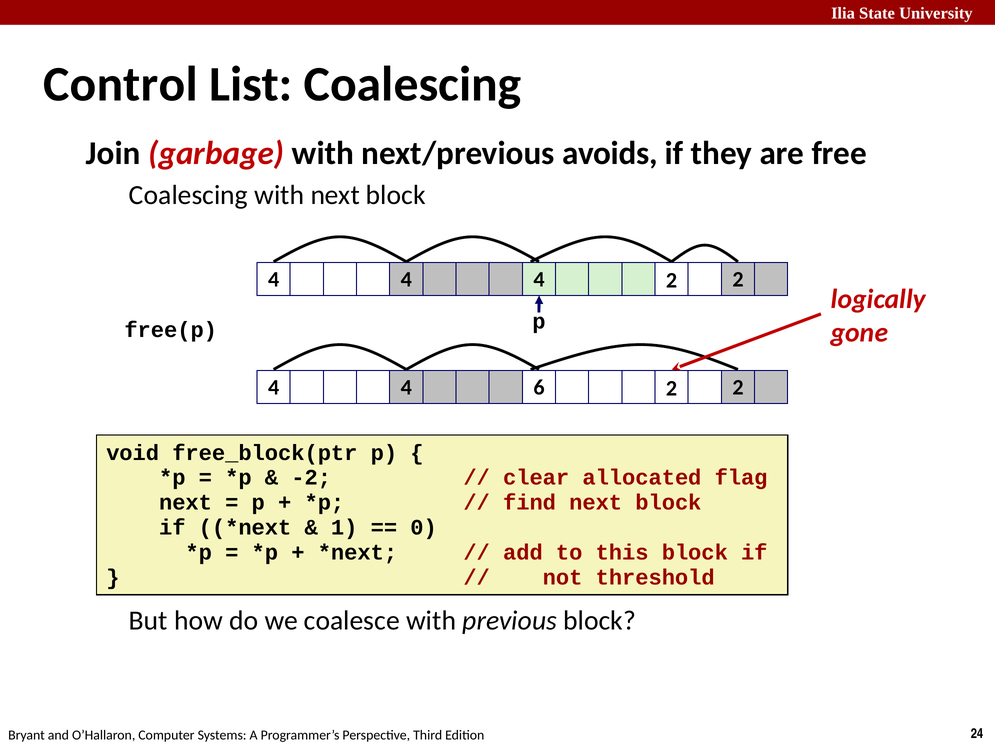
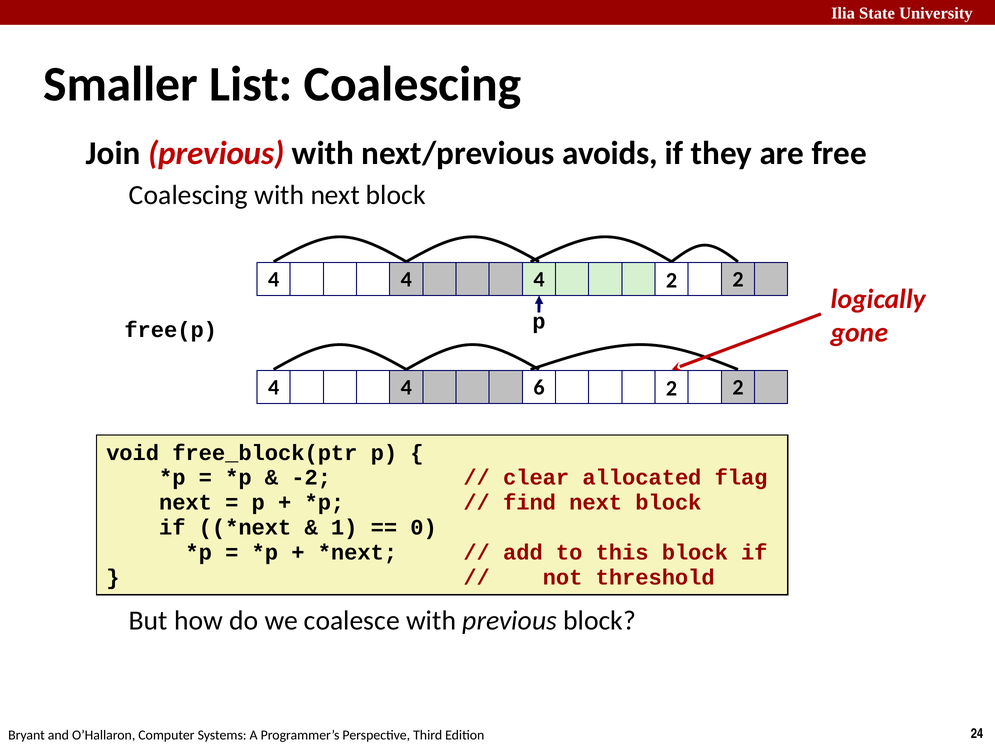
Control: Control -> Smaller (121, 84)
garbage: garbage -> previous (216, 153)
